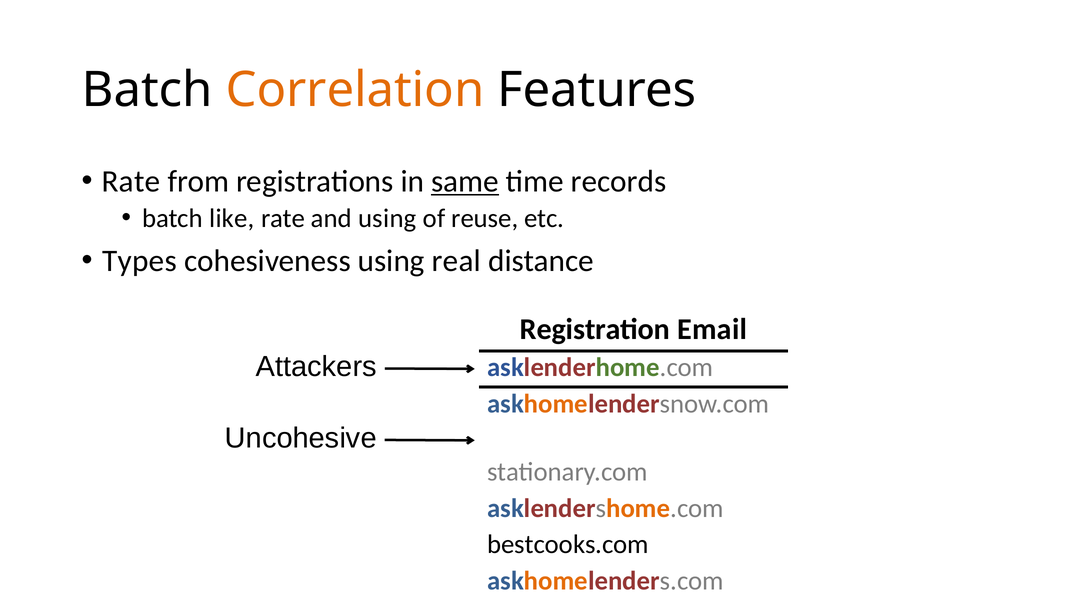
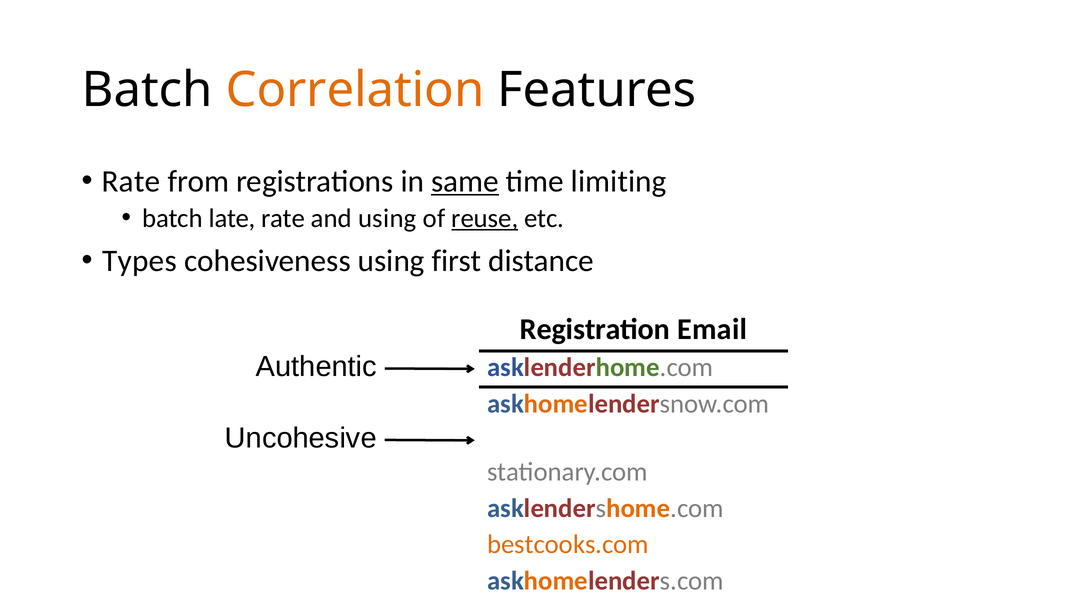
records: records -> limiting (619, 181)
like: like -> late (232, 218)
reuse underline: none -> present (485, 218)
real: real -> first (457, 261)
Attackers: Attackers -> Authentic (316, 367)
bestcooks.com colour: black -> orange (568, 544)
